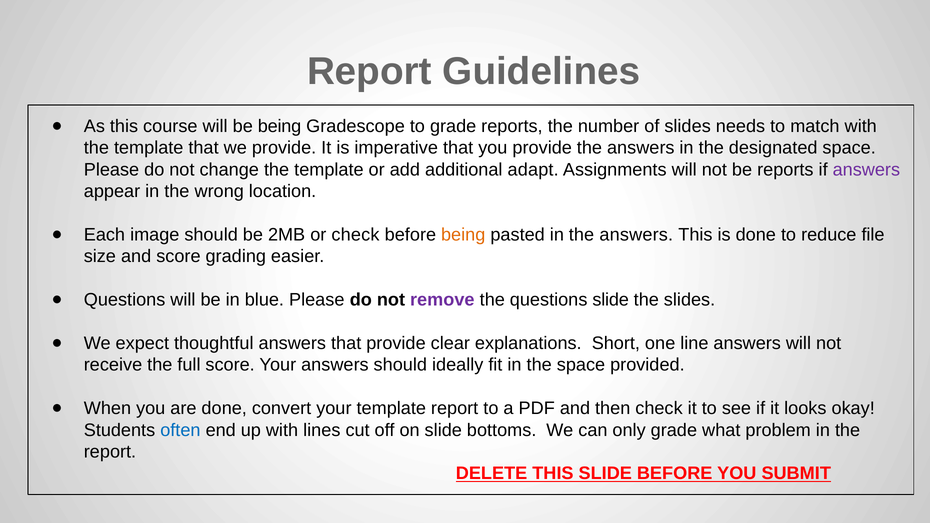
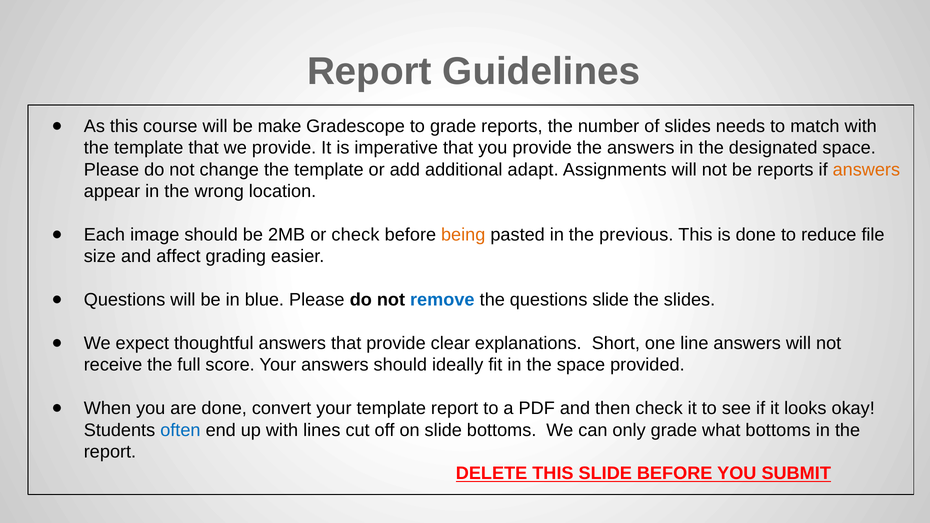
be being: being -> make (280, 126)
answers colour: purple -> orange (866, 170)
in the answers: answers -> previous (636, 235)
and score: score -> affect (178, 257)
remove colour: purple -> blue (442, 300)
what problem: problem -> bottoms (778, 430)
